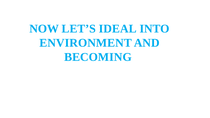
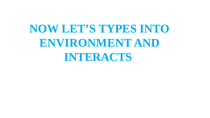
IDEAL: IDEAL -> TYPES (118, 29)
BECOMING: BECOMING -> INTERACTS (98, 57)
